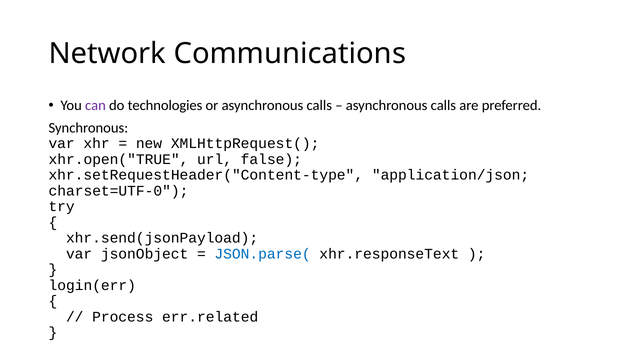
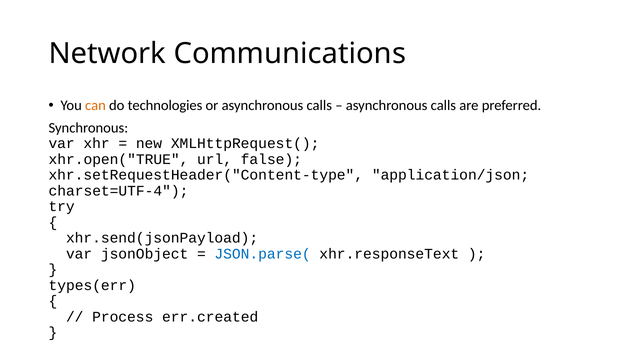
can colour: purple -> orange (95, 106)
charset=UTF-0: charset=UTF-0 -> charset=UTF-4 (118, 191)
login(err: login(err -> types(err (92, 286)
err.related: err.related -> err.created (210, 317)
